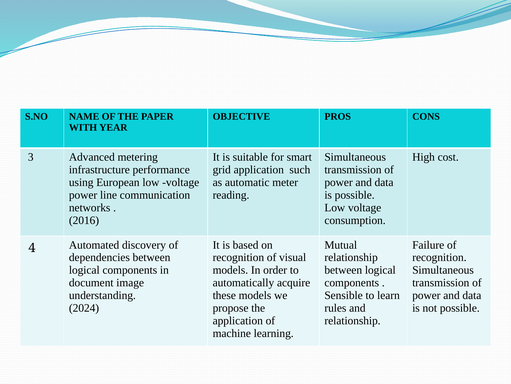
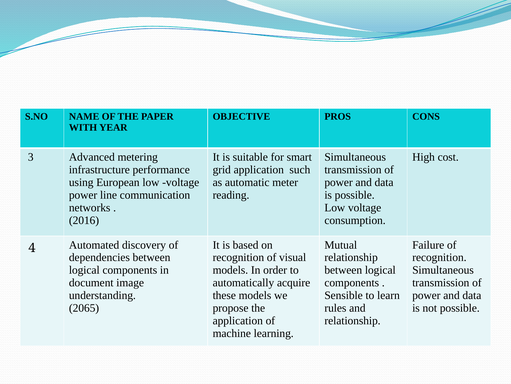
2024: 2024 -> 2065 (84, 308)
